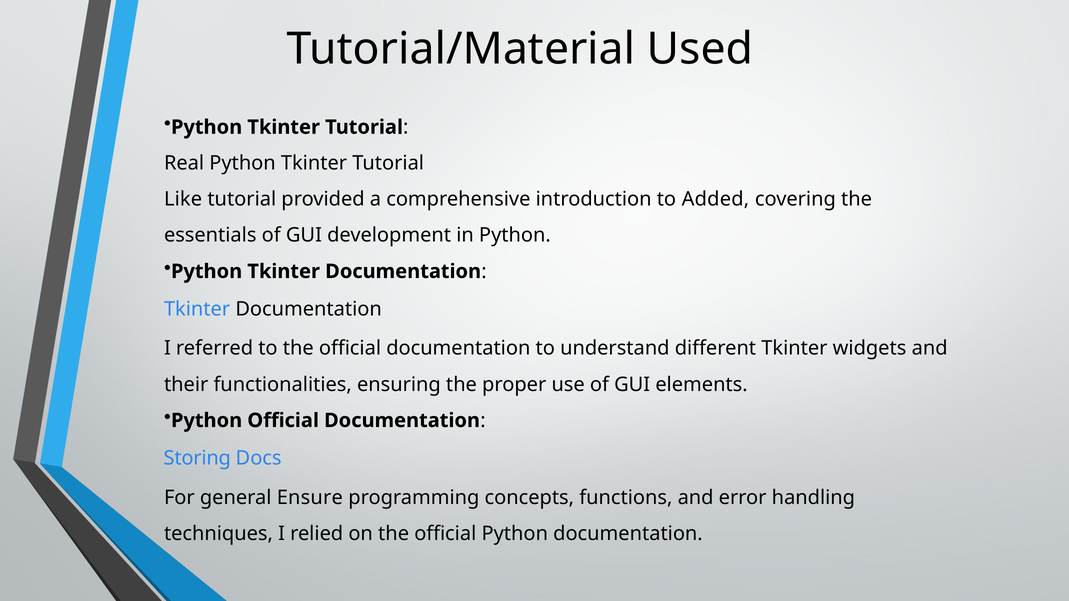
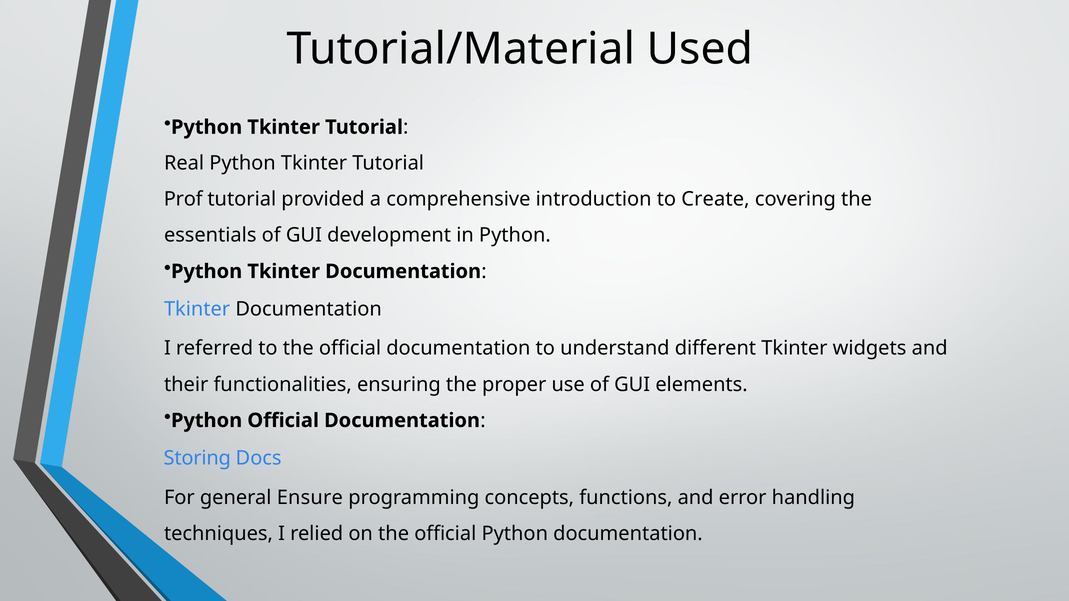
Like: Like -> Prof (183, 199)
Added: Added -> Create (715, 199)
